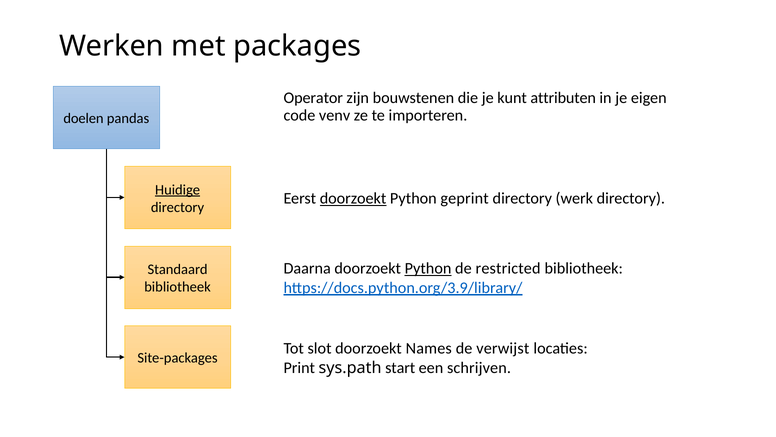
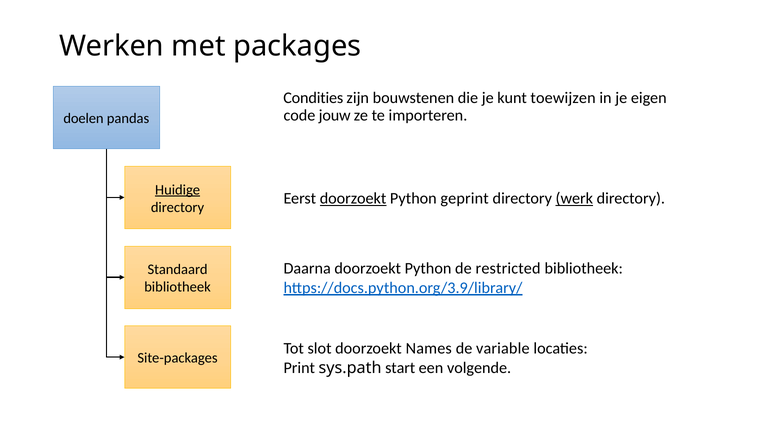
Operator: Operator -> Condities (313, 98)
attributen: attributen -> toewijzen (563, 98)
venv: venv -> jouw (335, 115)
werk underline: none -> present (574, 198)
Python underline: present -> none (428, 268)
verwijst: verwijst -> variable (503, 348)
schrijven: schrijven -> volgende (479, 368)
